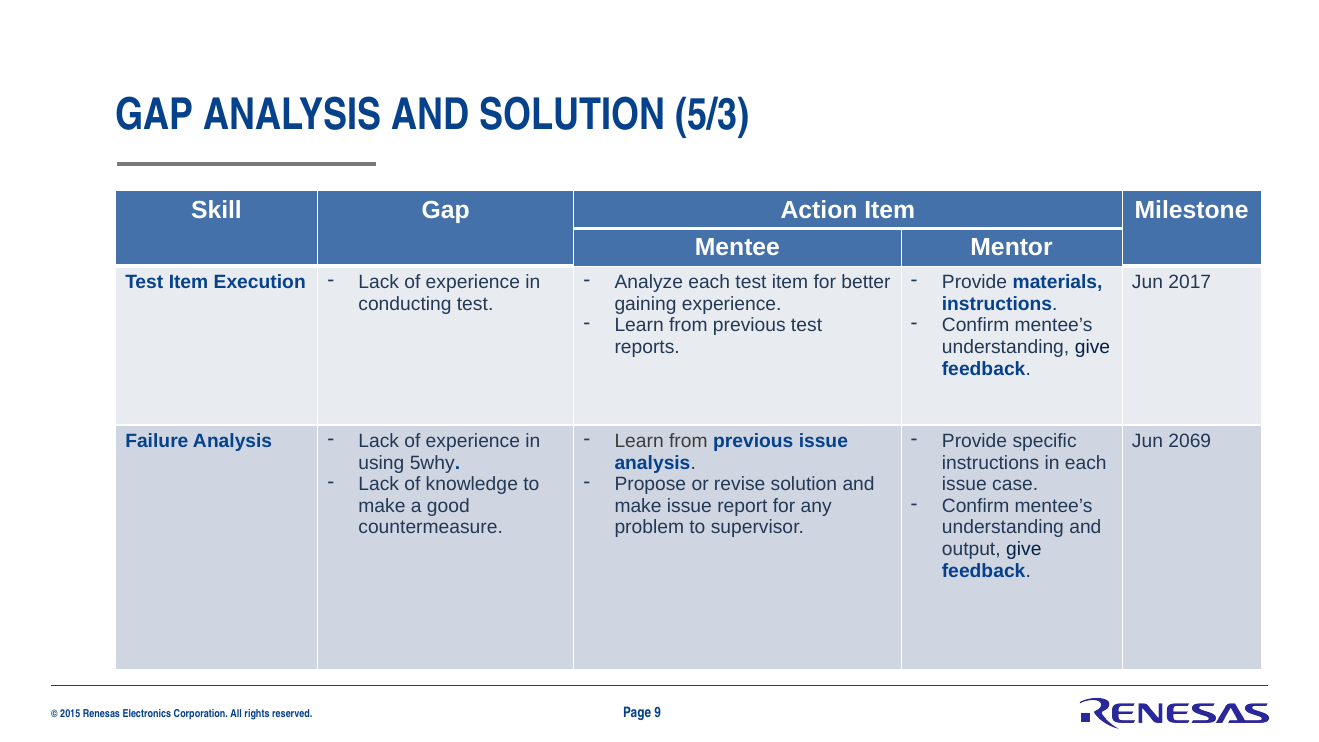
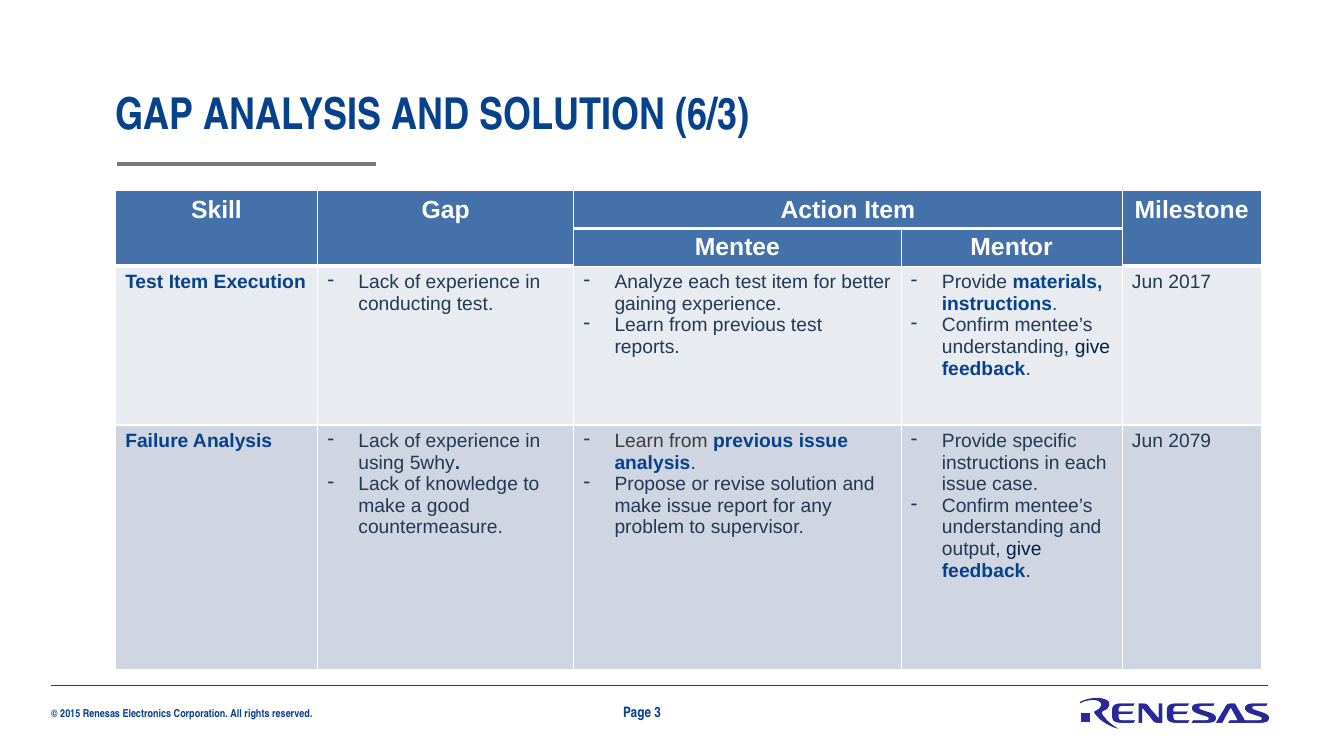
5/3: 5/3 -> 6/3 (712, 115)
2069: 2069 -> 2079 (1190, 441)
9: 9 -> 3 (658, 713)
